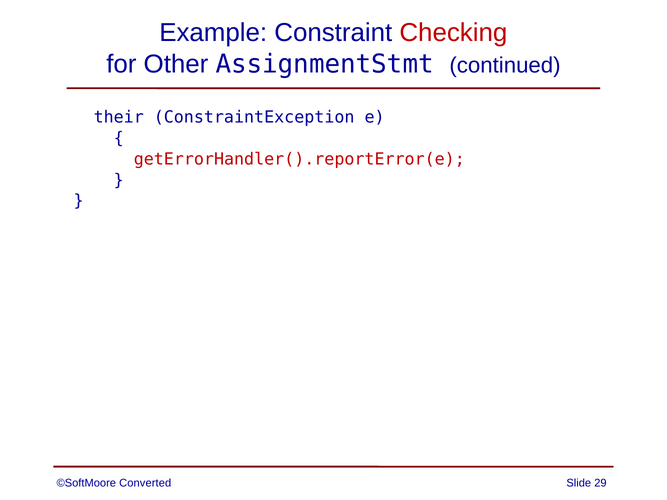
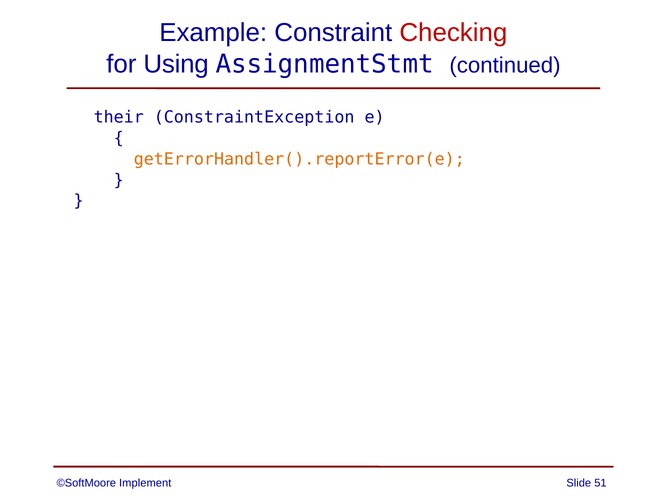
Other: Other -> Using (176, 64)
getErrorHandler().reportError(e colour: red -> orange (299, 159)
Converted: Converted -> Implement (145, 483)
29: 29 -> 51 (600, 483)
